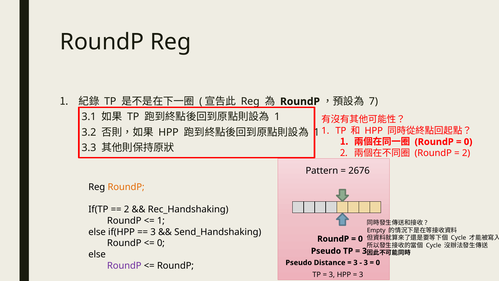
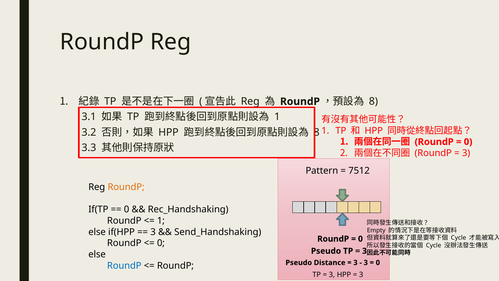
7: 7 -> 8 (373, 101)
1: 1 -> 8 (317, 132)
2: 2 -> 3 (466, 153)
2676: 2676 -> 7512 (359, 171)
2: 2 -> 0 (127, 209)
RoundP colour: purple -> blue (124, 265)
